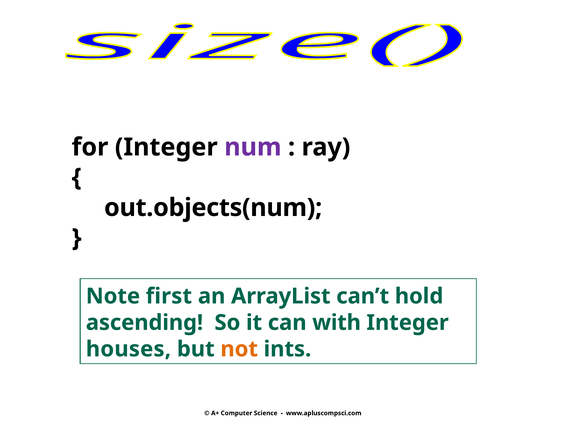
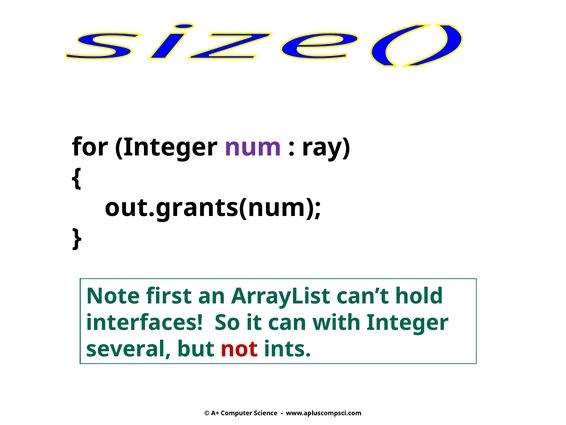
out.objects(num: out.objects(num -> out.grants(num (213, 207)
ascending: ascending -> interfaces (144, 322)
houses: houses -> several (129, 349)
not colour: orange -> red (239, 349)
